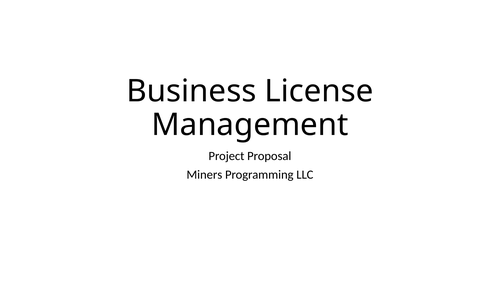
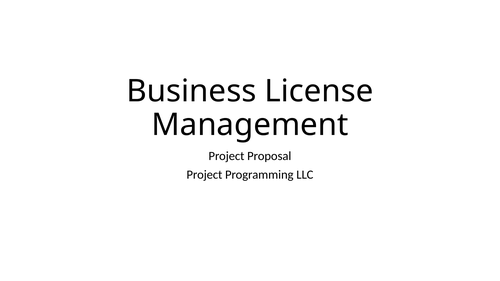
Miners: Miners -> Project (204, 175)
